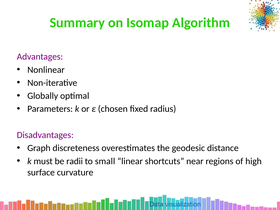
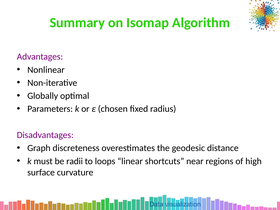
small: small -> loops (105, 161)
